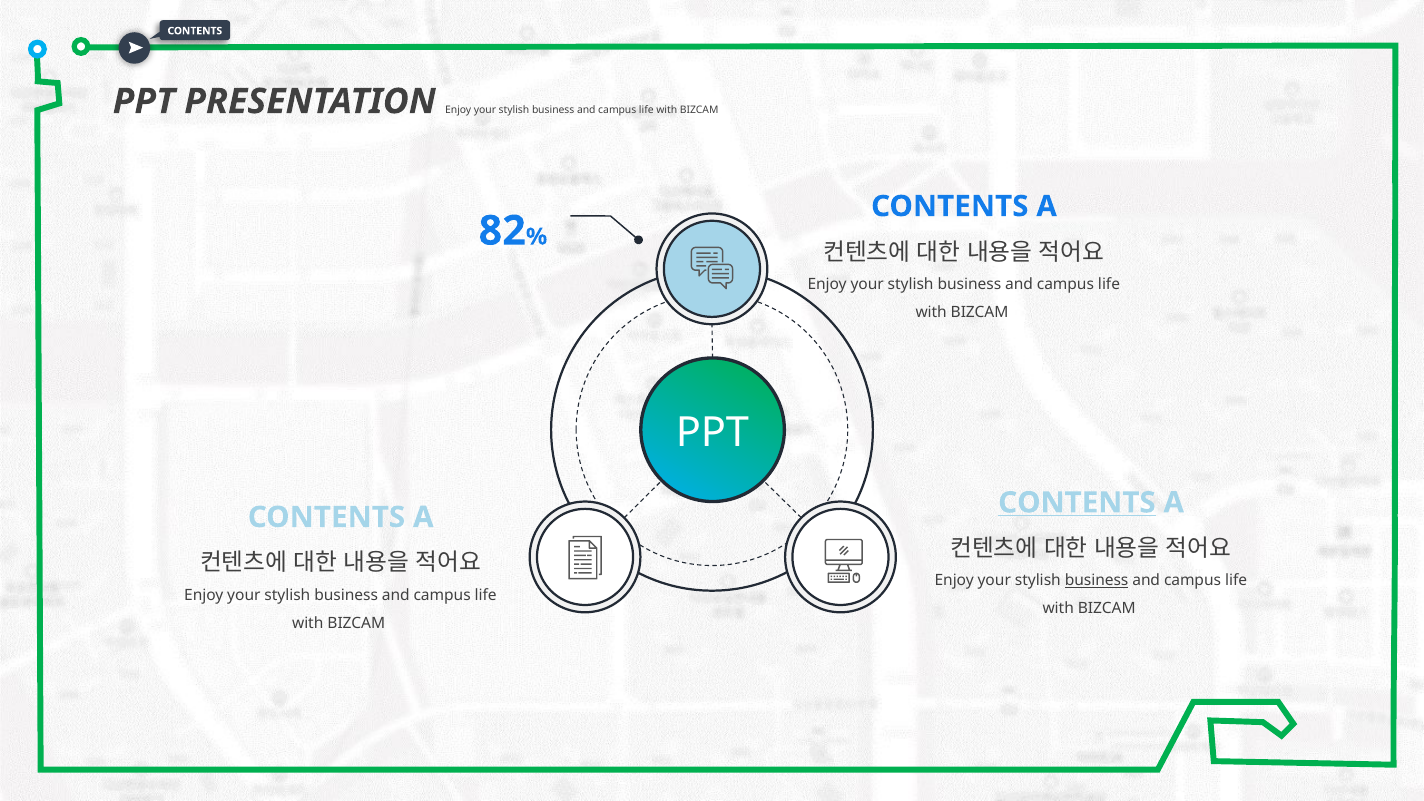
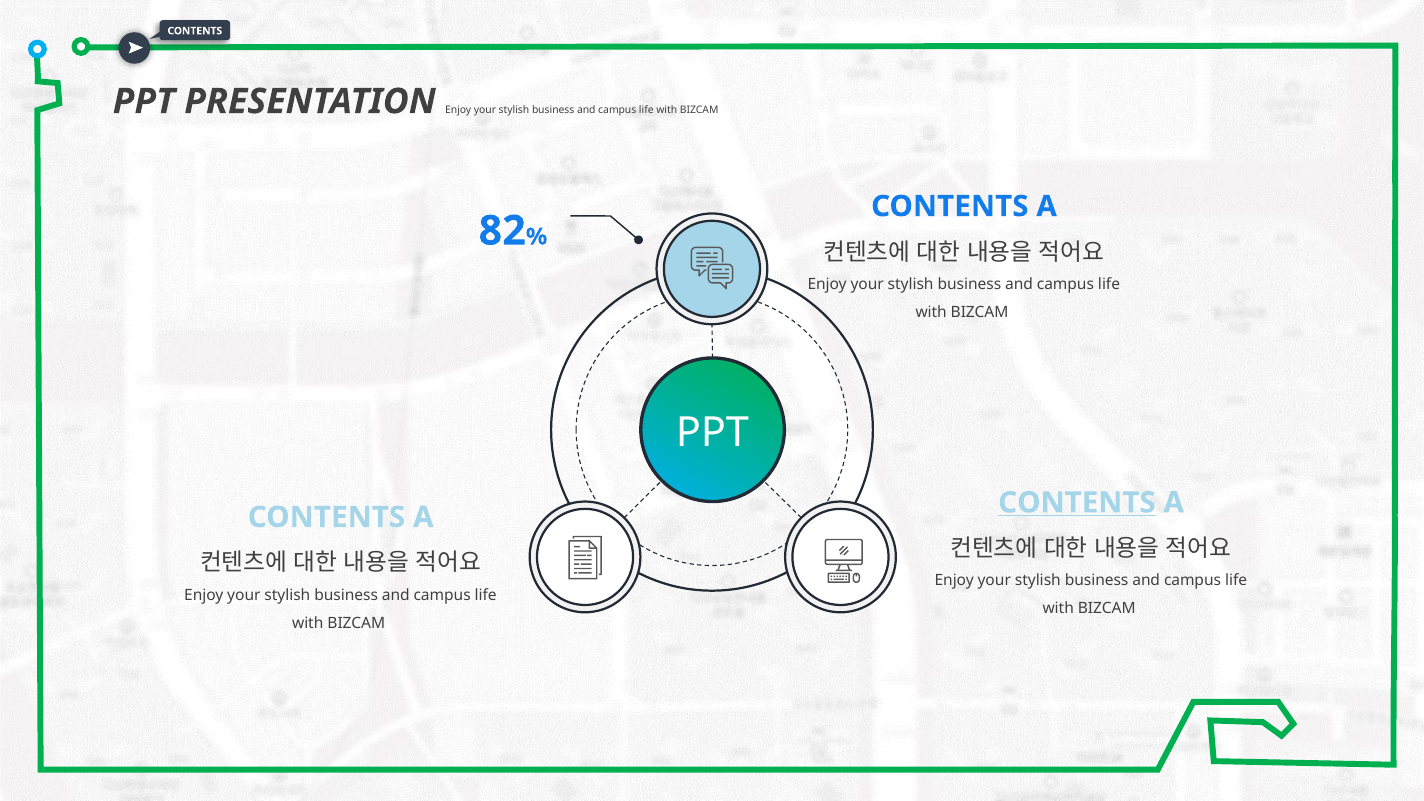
business underline: present -> none (1097, 581)
